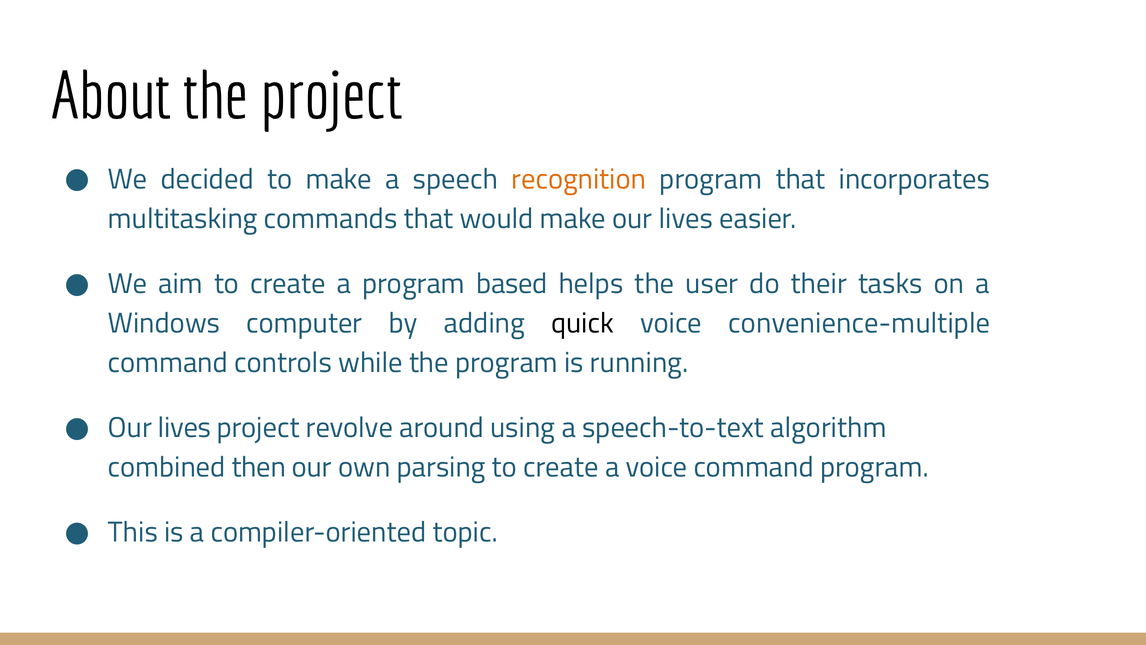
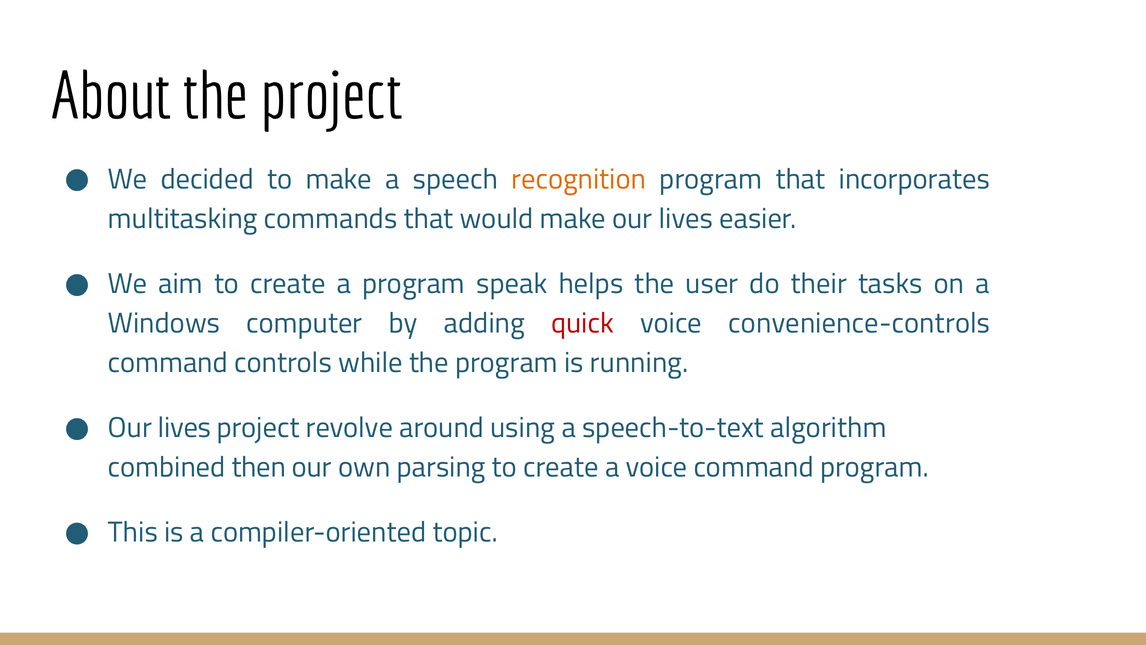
based: based -> speak (512, 284)
quick colour: black -> red (583, 323)
convenience-multiple: convenience-multiple -> convenience-controls (859, 323)
